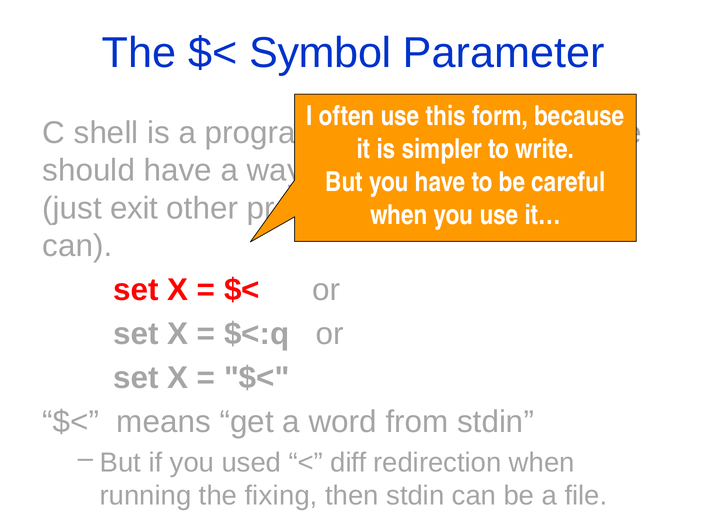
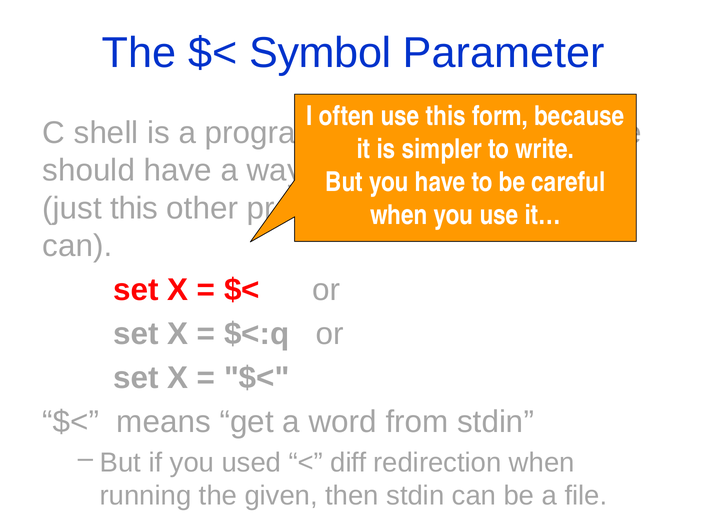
just exit: exit -> this (134, 208)
fixing: fixing -> given (281, 496)
